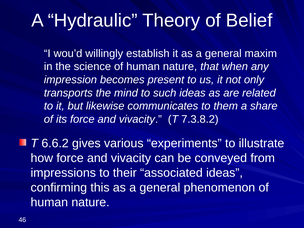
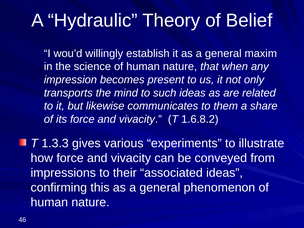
7.3.8.2: 7.3.8.2 -> 1.6.8.2 (200, 119)
6.6.2: 6.6.2 -> 1.3.3 (55, 143)
